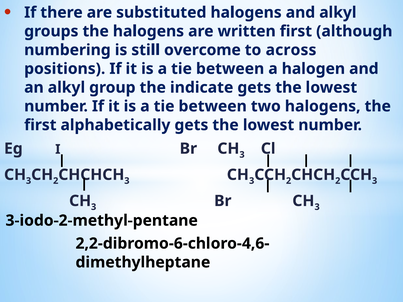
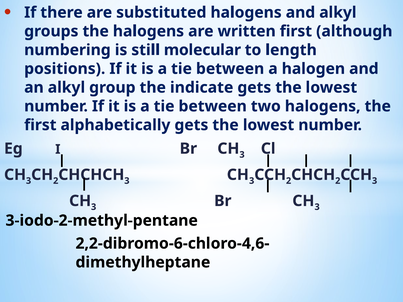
overcome: overcome -> molecular (202, 50)
across: across -> length (291, 50)
